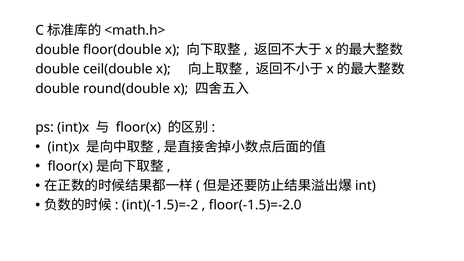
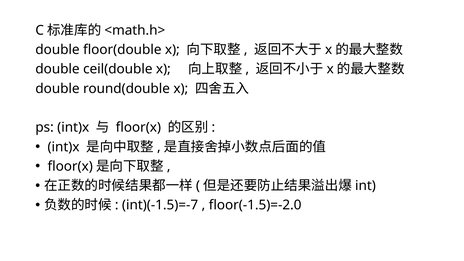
int)(-1.5)=-2: int)(-1.5)=-2 -> int)(-1.5)=-7 (160, 205)
